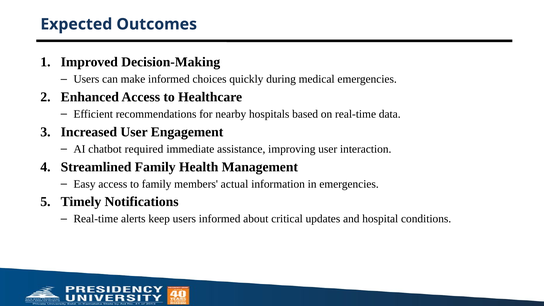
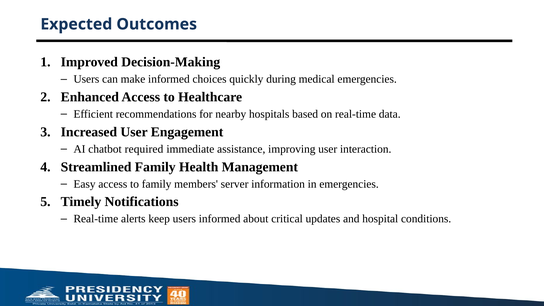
actual: actual -> server (235, 184)
